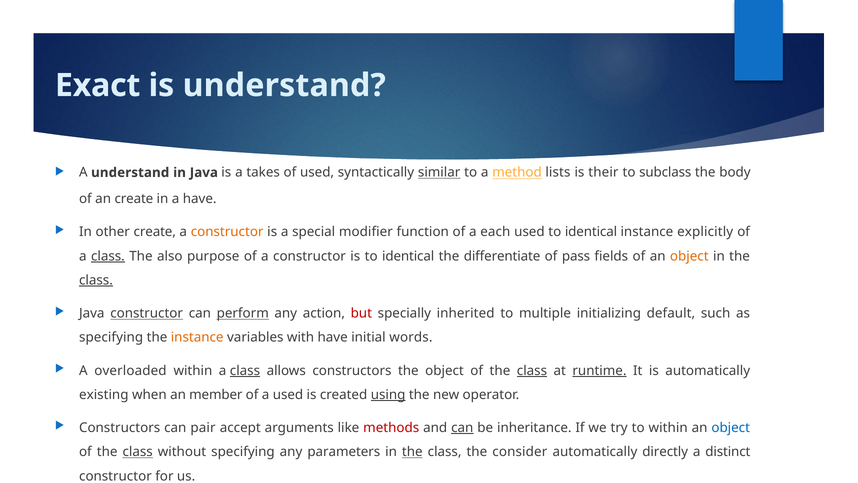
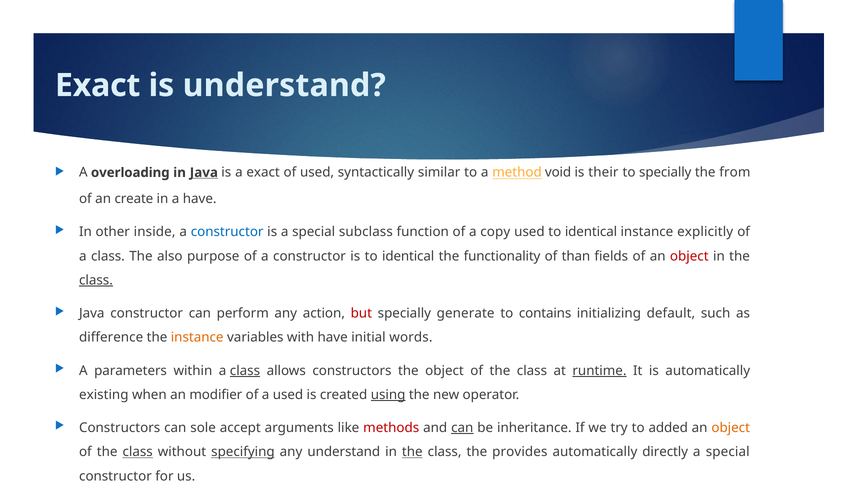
A understand: understand -> overloading (130, 172)
Java underline: none -> present (204, 172)
a takes: takes -> exact (263, 172)
similar underline: present -> none (439, 172)
lists: lists -> void (558, 172)
to subclass: subclass -> specially (665, 172)
body: body -> from (735, 172)
other create: create -> inside (155, 232)
constructor colour: orange -> blue (227, 232)
modifier: modifier -> subclass (366, 232)
each: each -> copy (495, 232)
class underline: present -> none (108, 256)
differentiate: differentiate -> functionality (502, 256)
pass: pass -> than (576, 256)
object colour: orange -> red (689, 256)
constructor underline: present -> none (147, 313)
perform underline: present -> none (243, 313)
inherited: inherited -> generate (466, 313)
multiple: multiple -> contains (545, 313)
specifying: specifying -> difference (111, 337)
overloaded: overloaded -> parameters (131, 370)
class underline: present -> none (532, 370)
member: member -> modifier (216, 394)
pair: pair -> sole (203, 428)
to within: within -> added (668, 428)
object colour: blue -> orange (731, 428)
specifying underline: none -> present (243, 452)
any parameters: parameters -> understand (344, 452)
consider: consider -> provides (520, 452)
distinct: distinct -> special (728, 452)
